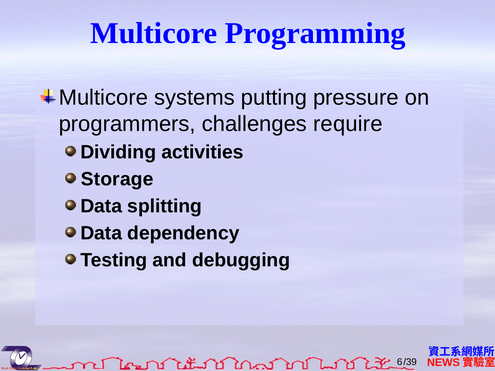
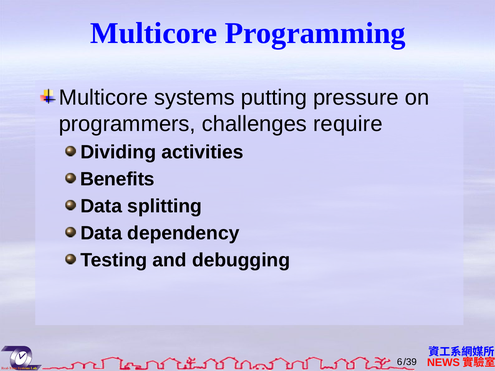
Storage: Storage -> Benefits (117, 179)
